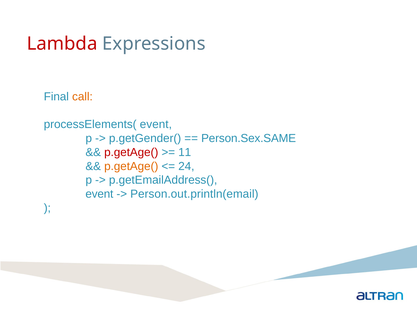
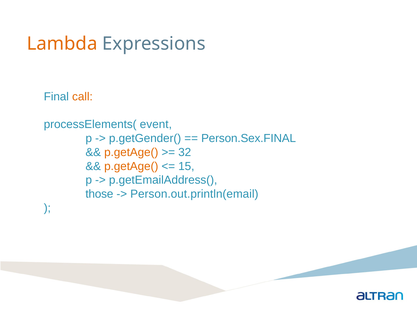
Lambda colour: red -> orange (62, 44)
Person.Sex.SAME: Person.Sex.SAME -> Person.Sex.FINAL (249, 138)
p.getAge( colour: red -> orange (131, 152)
11: 11 -> 32 (185, 152)
24: 24 -> 15 (186, 166)
event: event -> those (99, 194)
